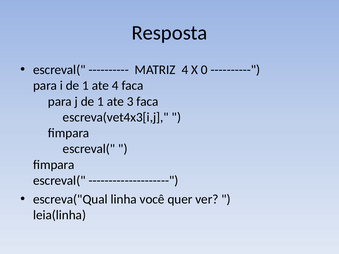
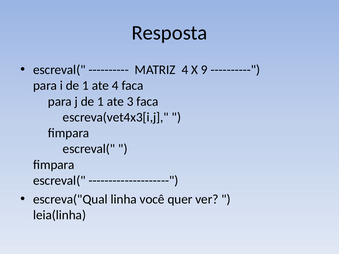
0: 0 -> 9 (204, 70)
